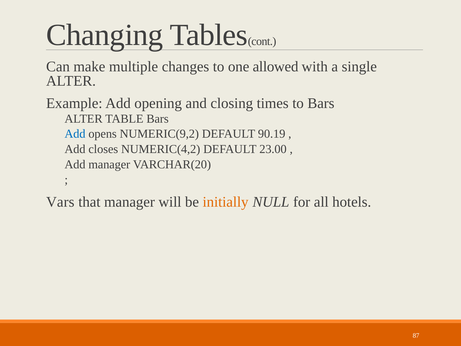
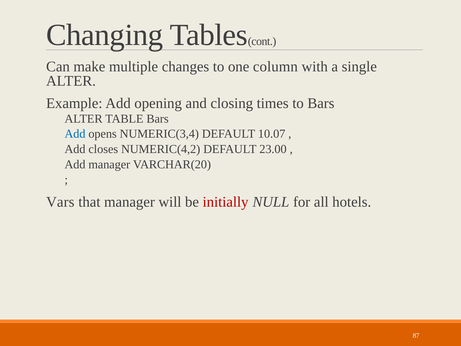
allowed: allowed -> column (275, 67)
NUMERIC(9,2: NUMERIC(9,2 -> NUMERIC(3,4 (159, 134)
90.19: 90.19 -> 10.07 (272, 134)
initially colour: orange -> red (226, 202)
